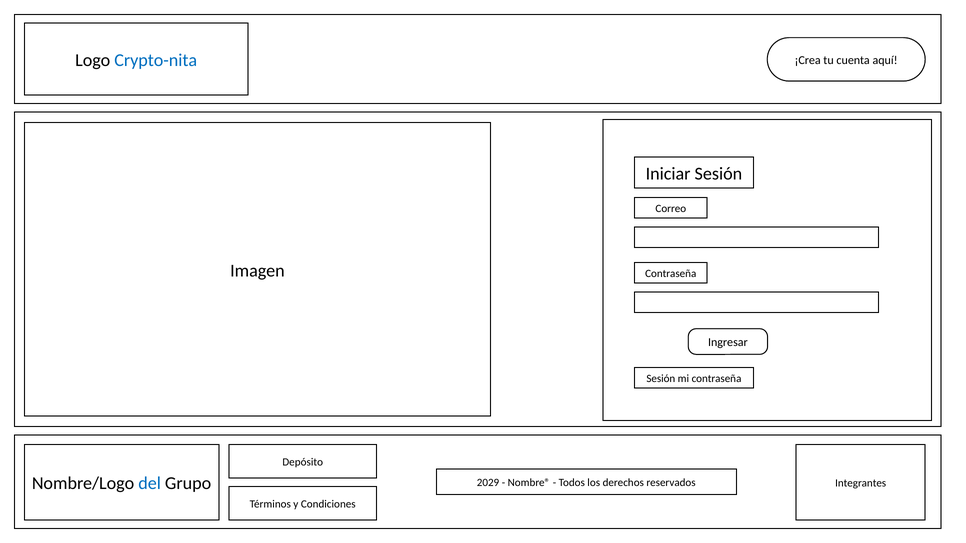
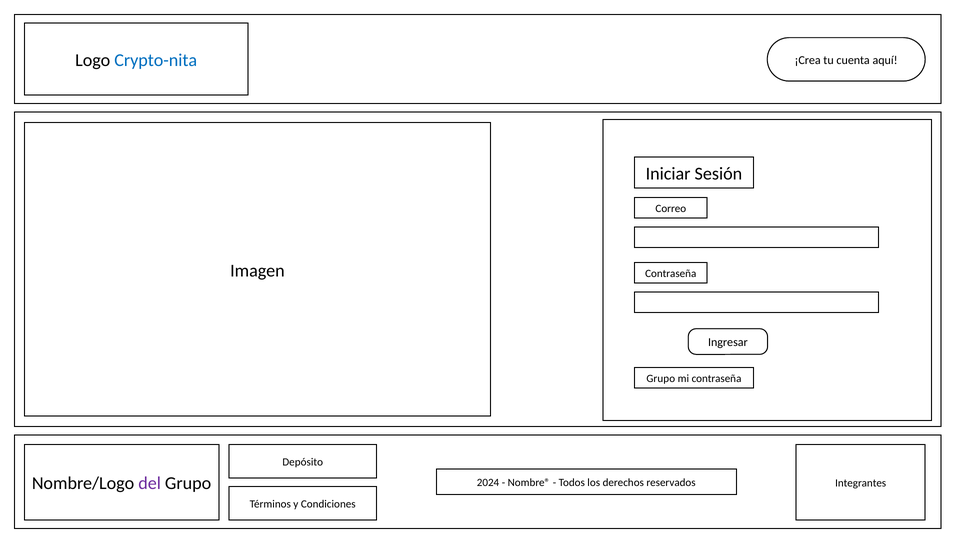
Sesión: Sesión -> Grupo (661, 379)
del colour: blue -> purple (150, 484)
2029: 2029 -> 2024 (488, 483)
